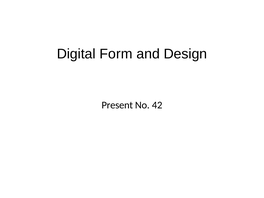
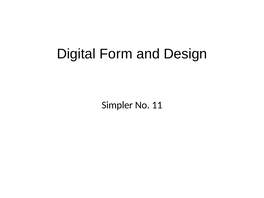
Present: Present -> Simpler (117, 105)
42: 42 -> 11 (157, 105)
